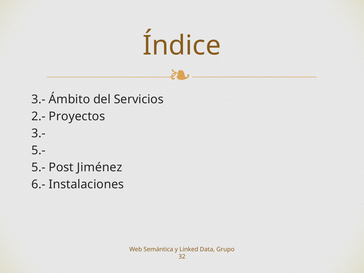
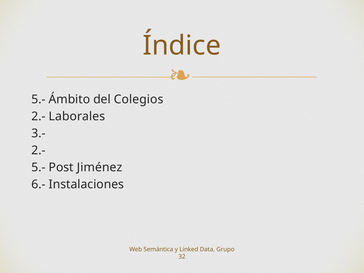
3.-: 3.- -> 5.- (39, 99)
Servicios: Servicios -> Colegios (139, 99)
Proyectos: Proyectos -> Laborales (77, 116)
5.-: 5.- -> 2.- (39, 150)
